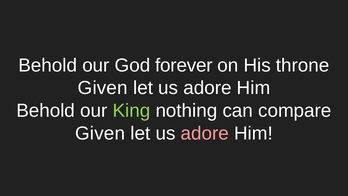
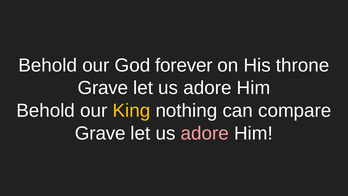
Given: Given -> Grave (103, 88)
King colour: light green -> yellow (131, 110)
Given: Given -> Grave (100, 133)
